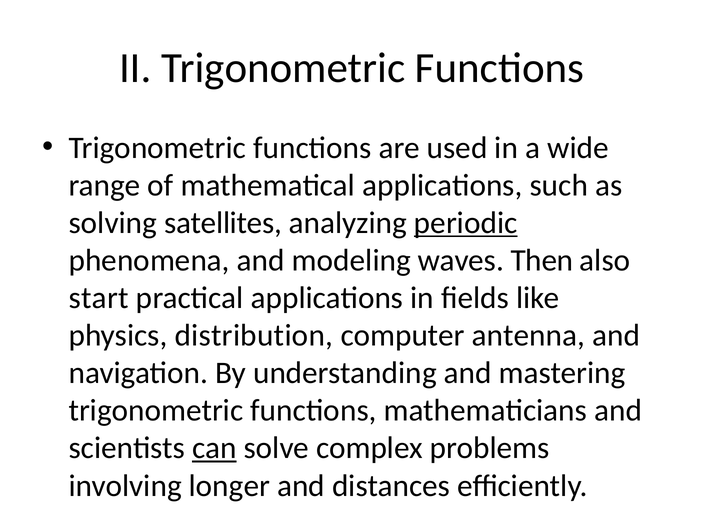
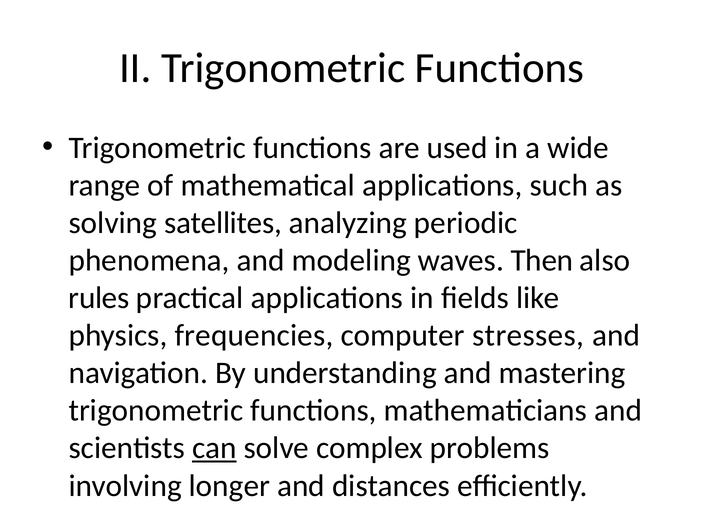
periodic underline: present -> none (466, 223)
start: start -> rules (99, 298)
distribution: distribution -> frequencies (254, 335)
antenna: antenna -> stresses (528, 335)
